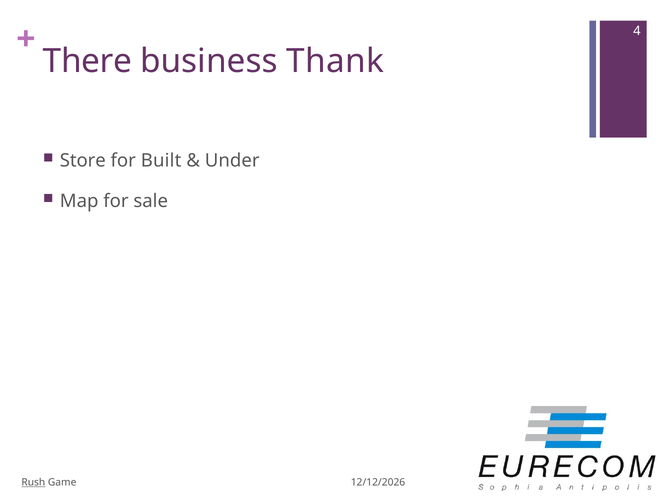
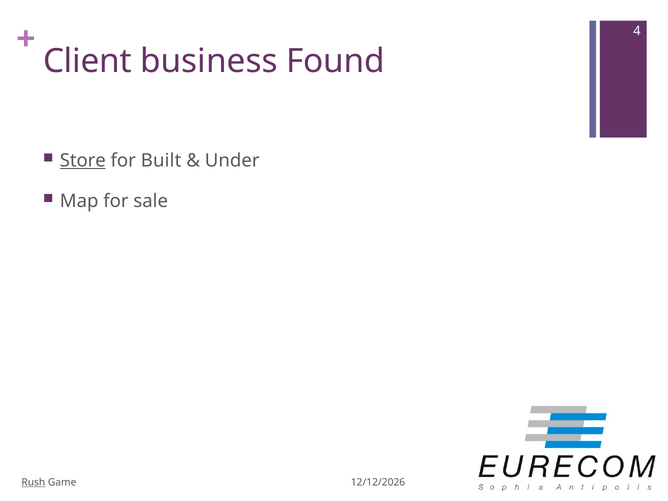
There: There -> Client (87, 61)
Thank: Thank -> Found (335, 61)
Store underline: none -> present (83, 161)
